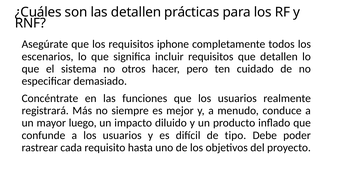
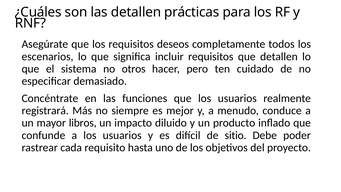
iphone: iphone -> deseos (173, 44)
luego: luego -> libros (83, 123)
tipo: tipo -> sitio (236, 135)
